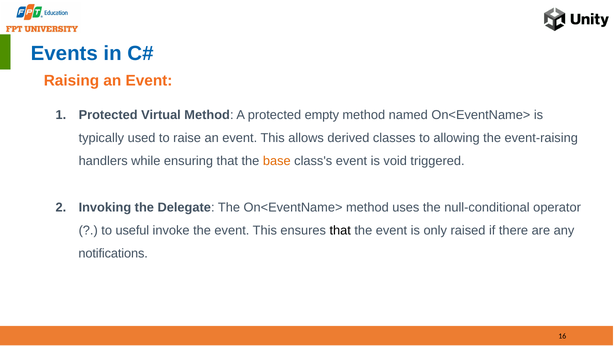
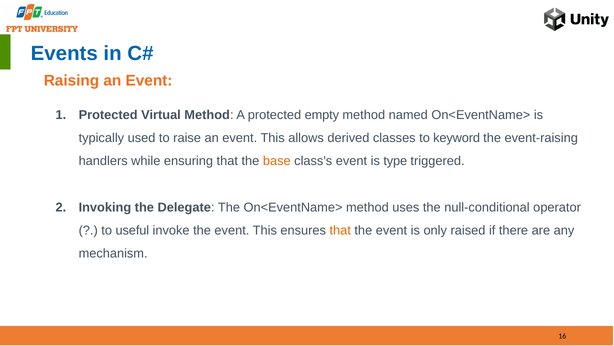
allowing: allowing -> keyword (457, 138)
void: void -> type (395, 161)
that colour: black -> orange (340, 230)
notifications: notifications -> mechanism (113, 253)
